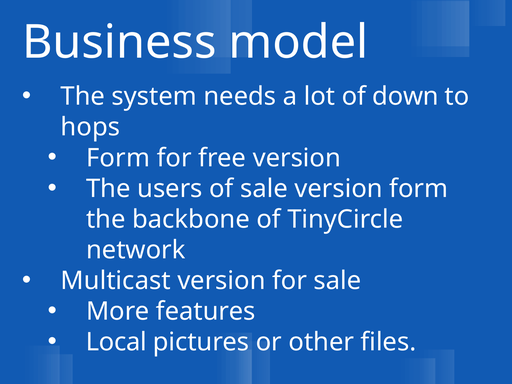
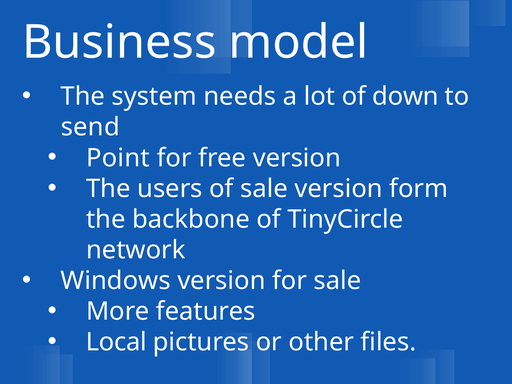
hops: hops -> send (90, 127)
Form: Form -> Point (118, 158)
Multicast: Multicast -> Windows (116, 281)
